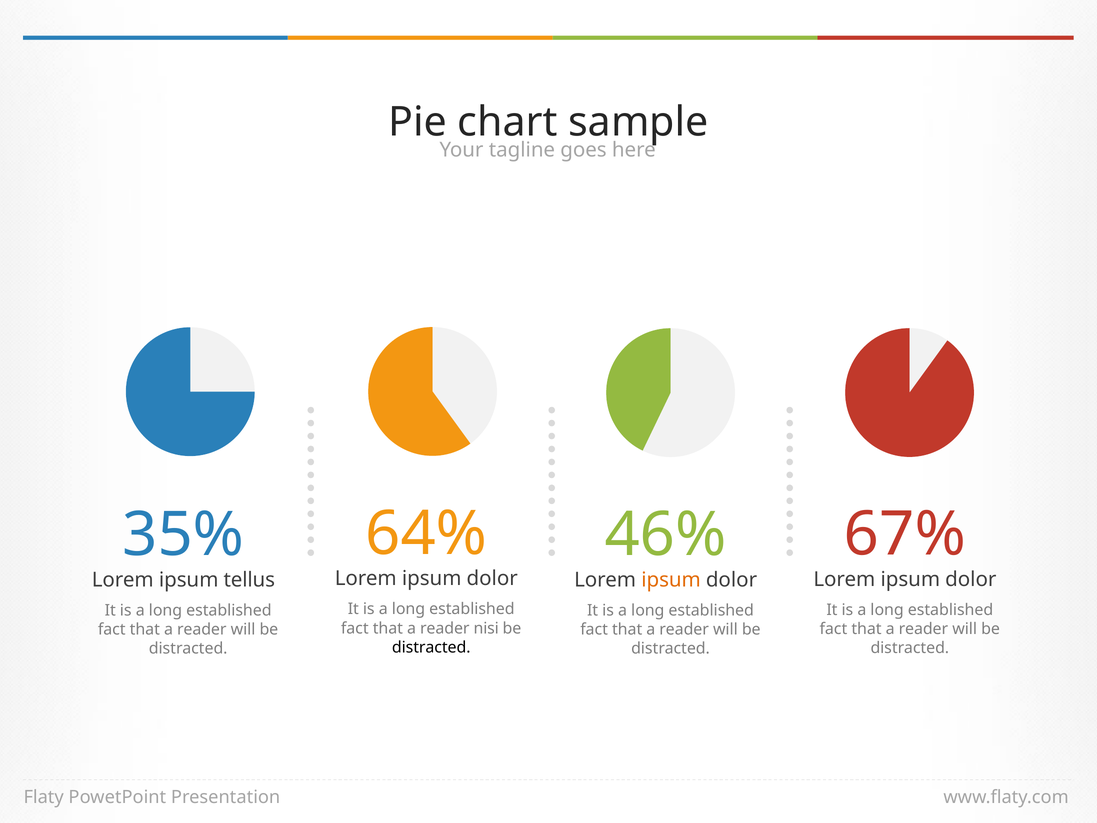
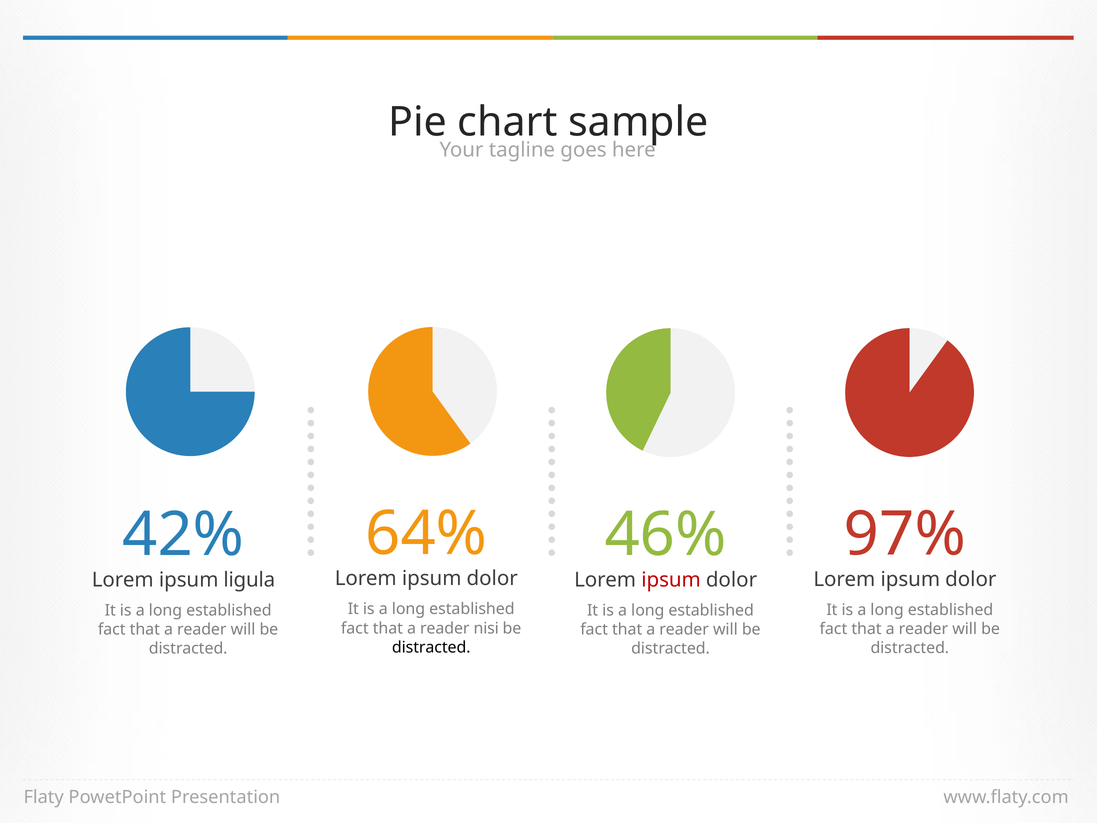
67%: 67% -> 97% (905, 534)
35%: 35% -> 42% (183, 535)
tellus: tellus -> ligula (249, 580)
ipsum colour: orange -> red (671, 580)
